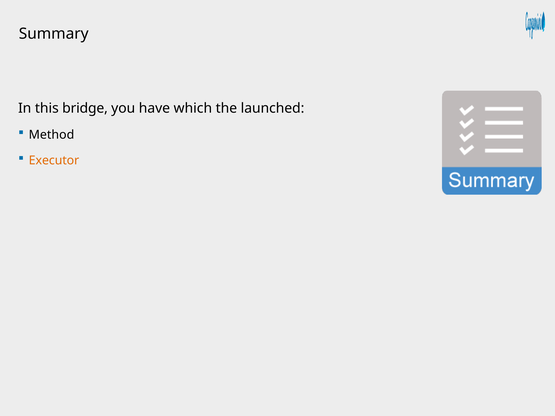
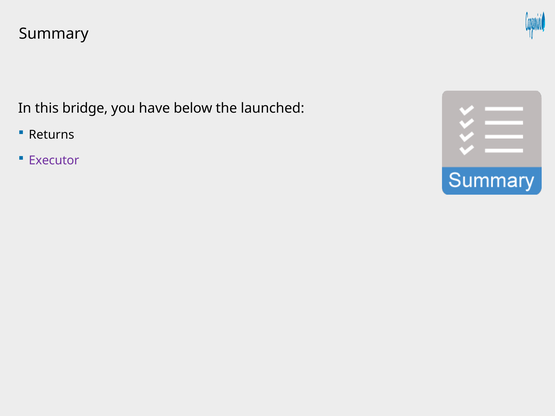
which: which -> below (193, 108)
Method: Method -> Returns (52, 135)
Executor colour: orange -> purple (54, 160)
